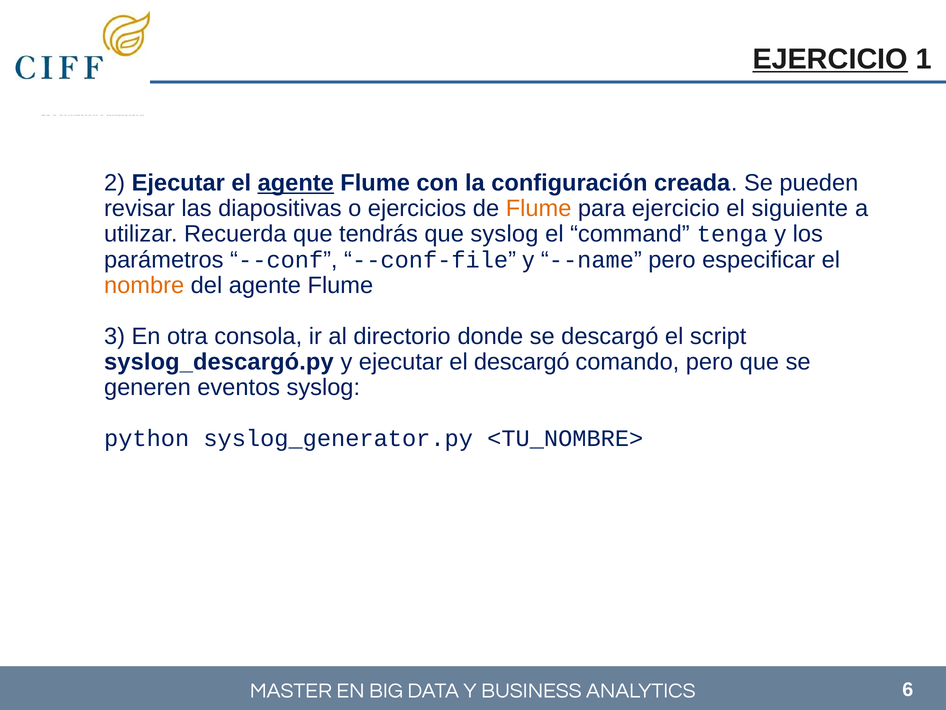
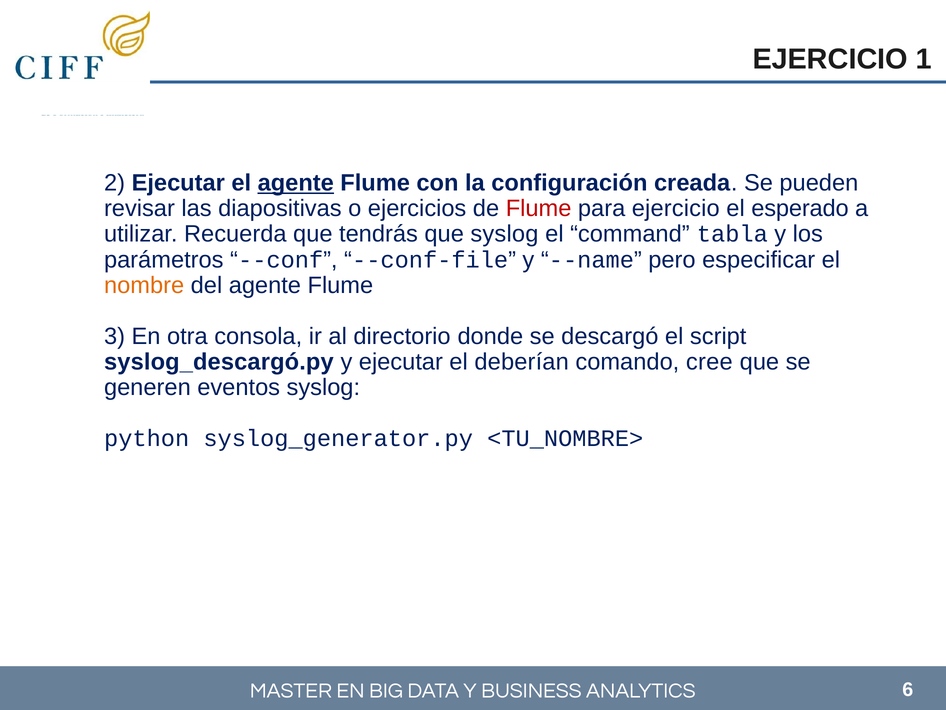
EJERCICIO underline: present -> none (830, 59)
Flume colour: orange -> red (539, 208)
siguiente: siguiente -> esperado (800, 208)
tenga: tenga -> tabla (732, 234)
el descargó: descargó -> deberían (522, 362)
comando pero: pero -> cree (709, 362)
